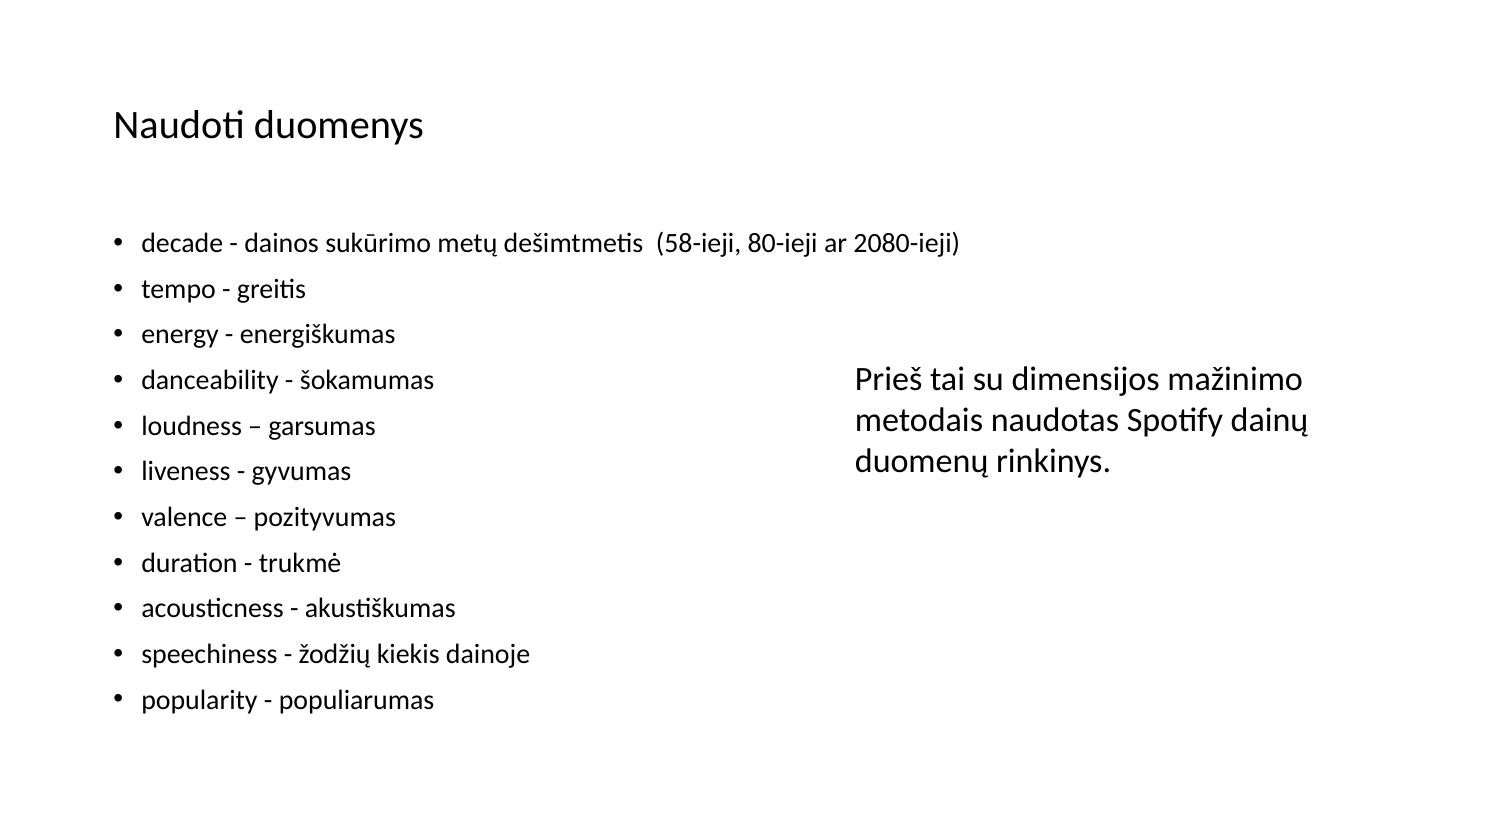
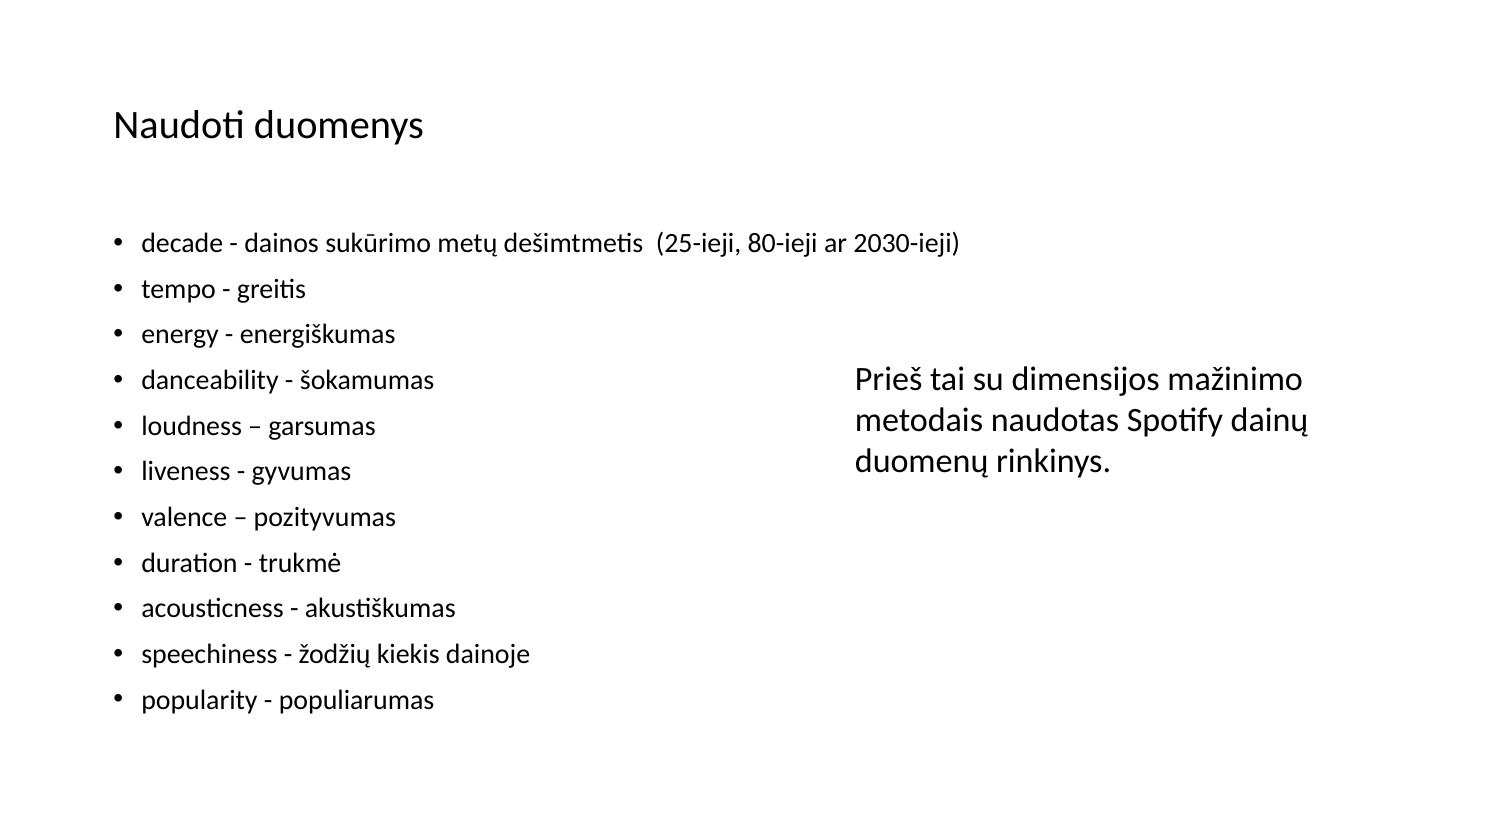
58-ieji: 58-ieji -> 25-ieji (699, 243)
2080-ieji: 2080-ieji -> 2030-ieji (907, 243)
